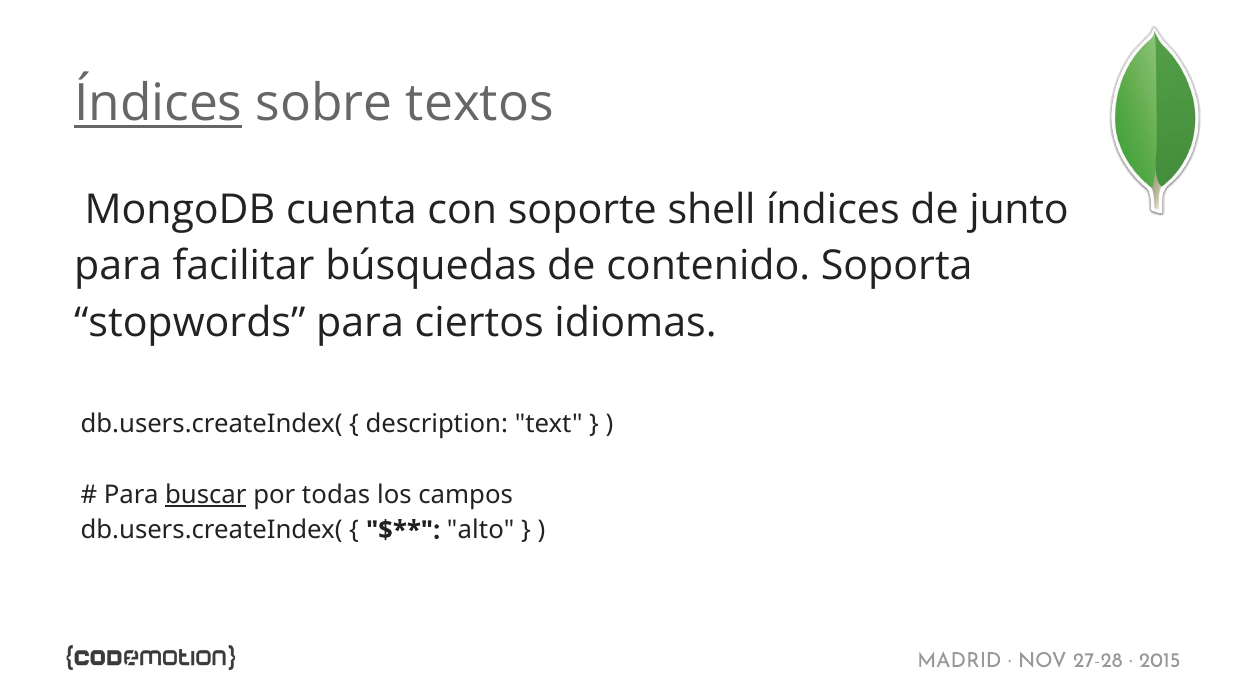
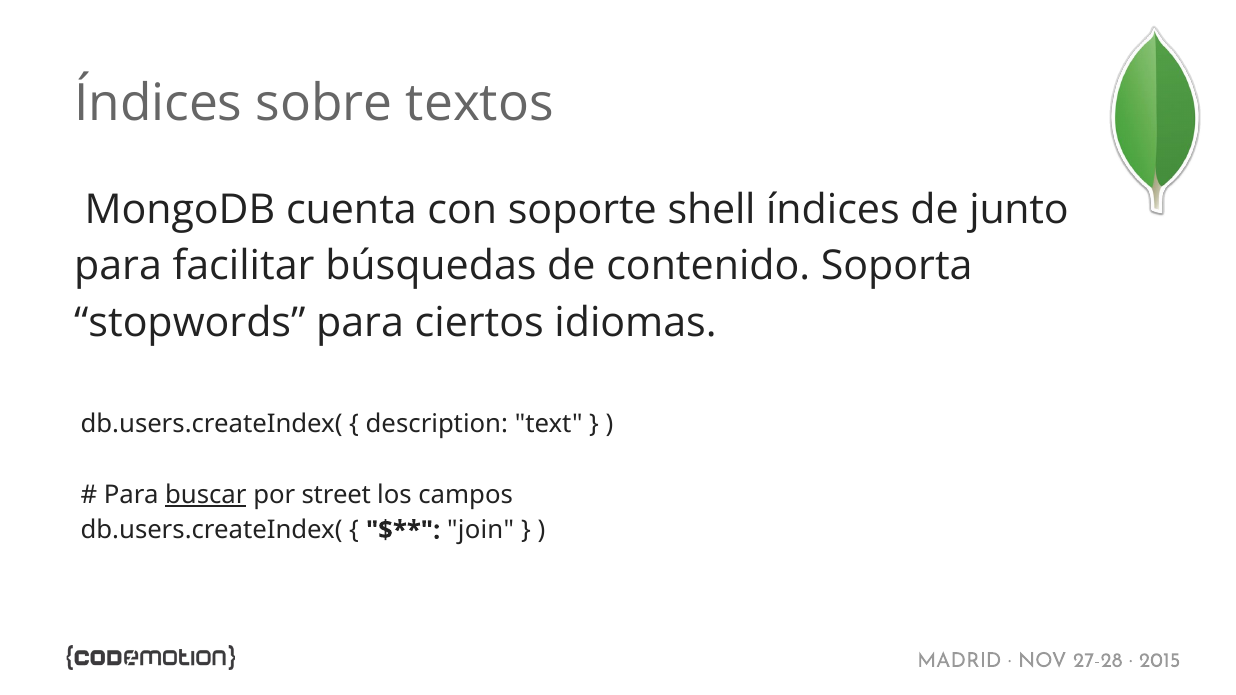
Índices underline: present -> none (158, 104)
todas: todas -> street (336, 495)
alto: alto -> join (481, 530)
